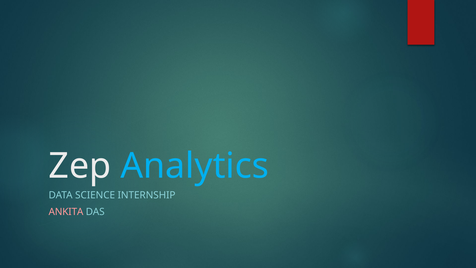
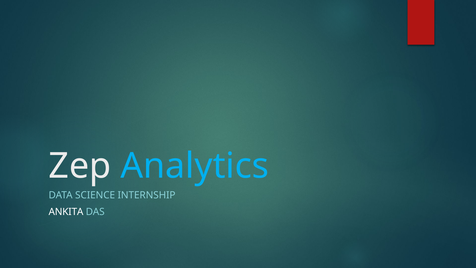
ANKITA colour: pink -> white (66, 212)
